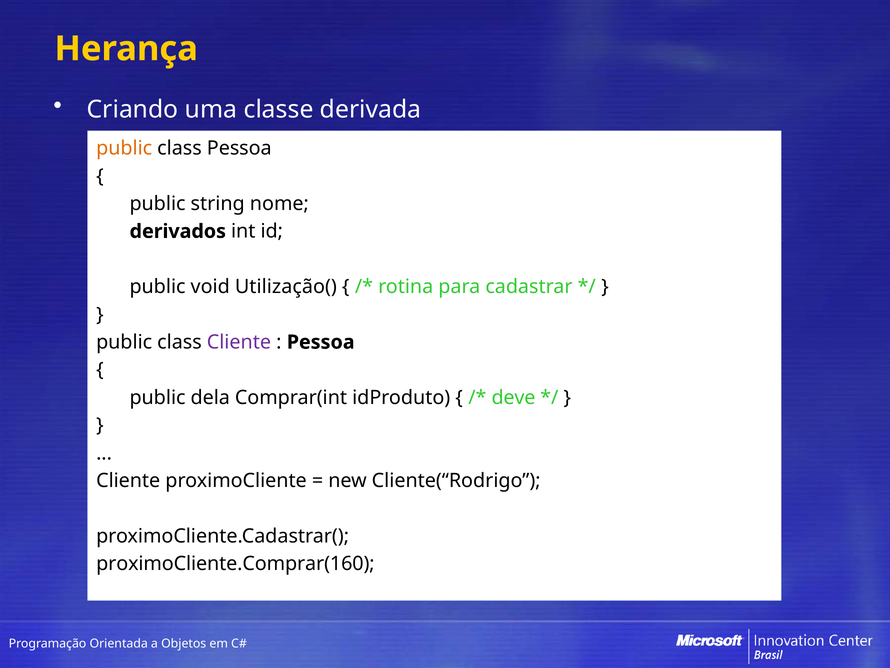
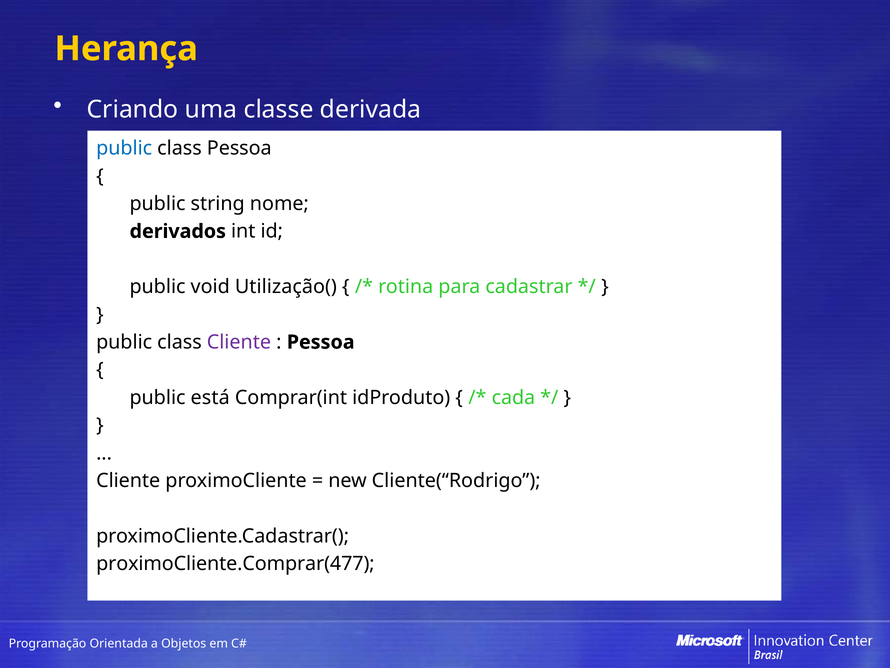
public colour: orange -> blue (124, 148)
dela: dela -> está (210, 397)
deve: deve -> cada (513, 397)
proximoCliente.Comprar(160: proximoCliente.Comprar(160 -> proximoCliente.Comprar(477 (235, 563)
